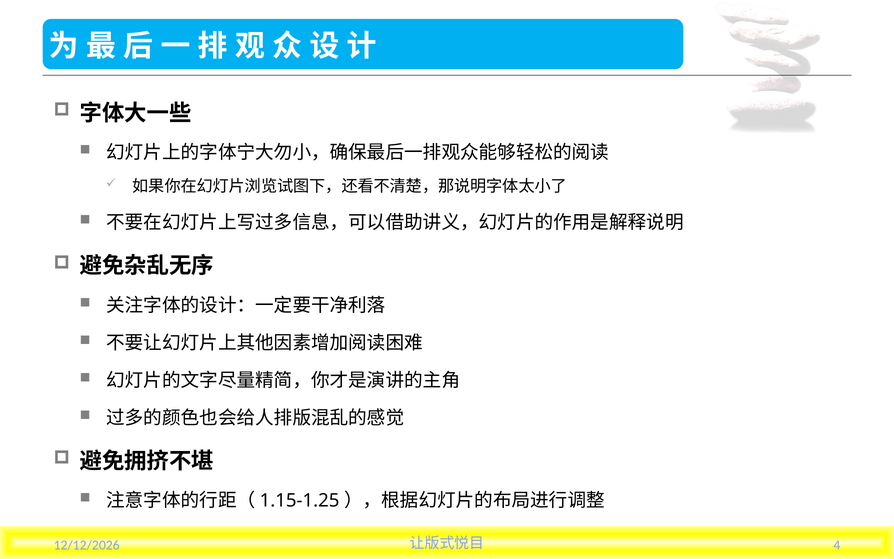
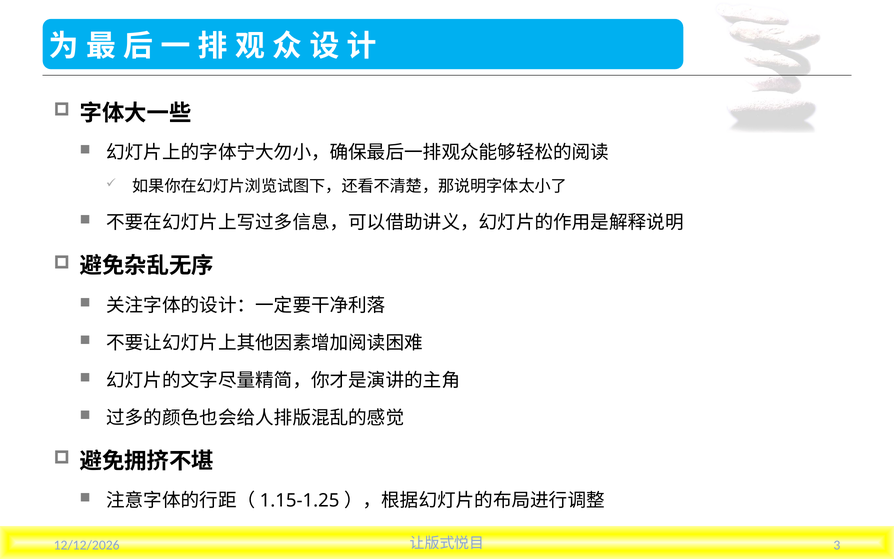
4: 4 -> 3 (837, 545)
